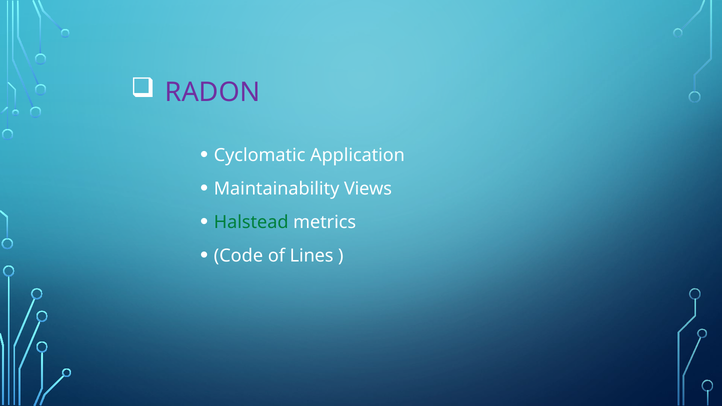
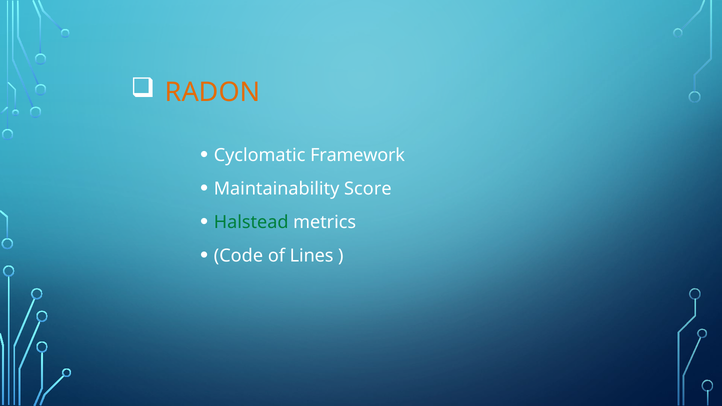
RADON colour: purple -> orange (212, 92)
Application: Application -> Framework (358, 155)
Views: Views -> Score (368, 189)
